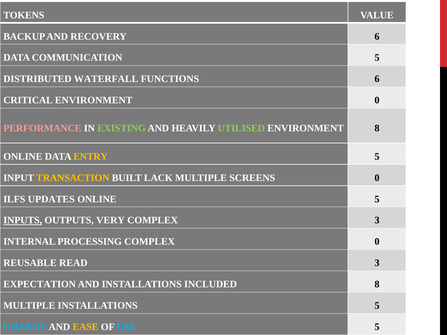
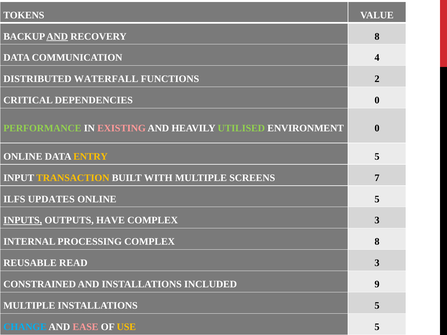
AND underline: none -> present (57, 36)
RECOVERY 6: 6 -> 8 (377, 36)
COMMUNICATION 5: 5 -> 4 (377, 58)
FUNCTIONS 6: 6 -> 2 (377, 79)
CRITICAL ENVIRONMENT: ENVIRONMENT -> DEPENDENCIES (94, 100)
PERFORMANCE colour: pink -> light green (42, 128)
EXISTING colour: light green -> pink (122, 128)
ENVIRONMENT 8: 8 -> 0 (377, 128)
LACK: LACK -> WITH (158, 178)
SCREENS 0: 0 -> 7 (377, 178)
VERY: VERY -> HAVE (111, 221)
COMPLEX 0: 0 -> 8 (377, 242)
EXPECTATION: EXPECTATION -> CONSTRAINED (40, 285)
INCLUDED 8: 8 -> 9 (377, 285)
EASE colour: yellow -> pink (86, 327)
USE colour: light blue -> yellow (126, 327)
